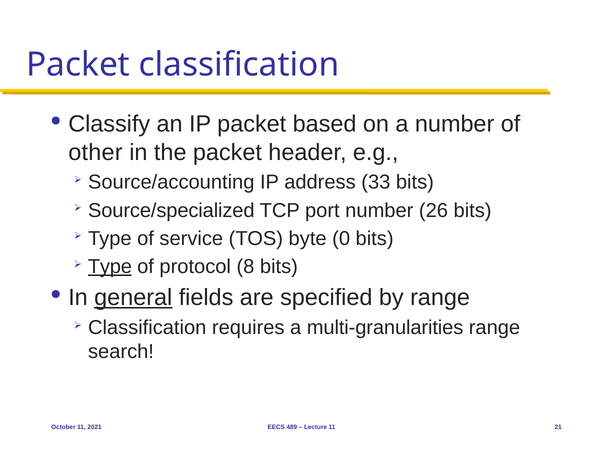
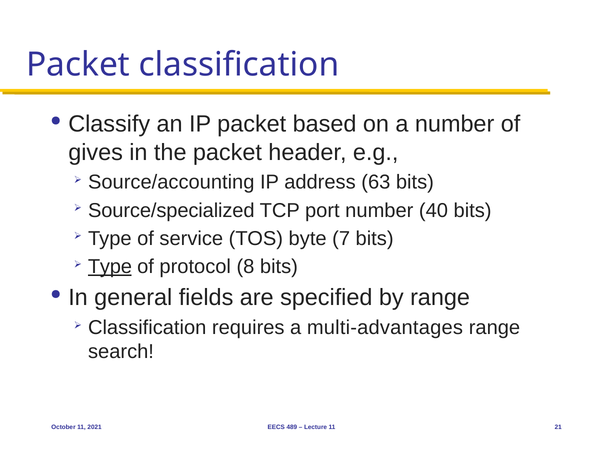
other: other -> gives (96, 152)
33: 33 -> 63 (376, 182)
26: 26 -> 40 (434, 210)
0: 0 -> 7 (341, 239)
general underline: present -> none (133, 298)
multi-granularities: multi-granularities -> multi-advantages (385, 328)
